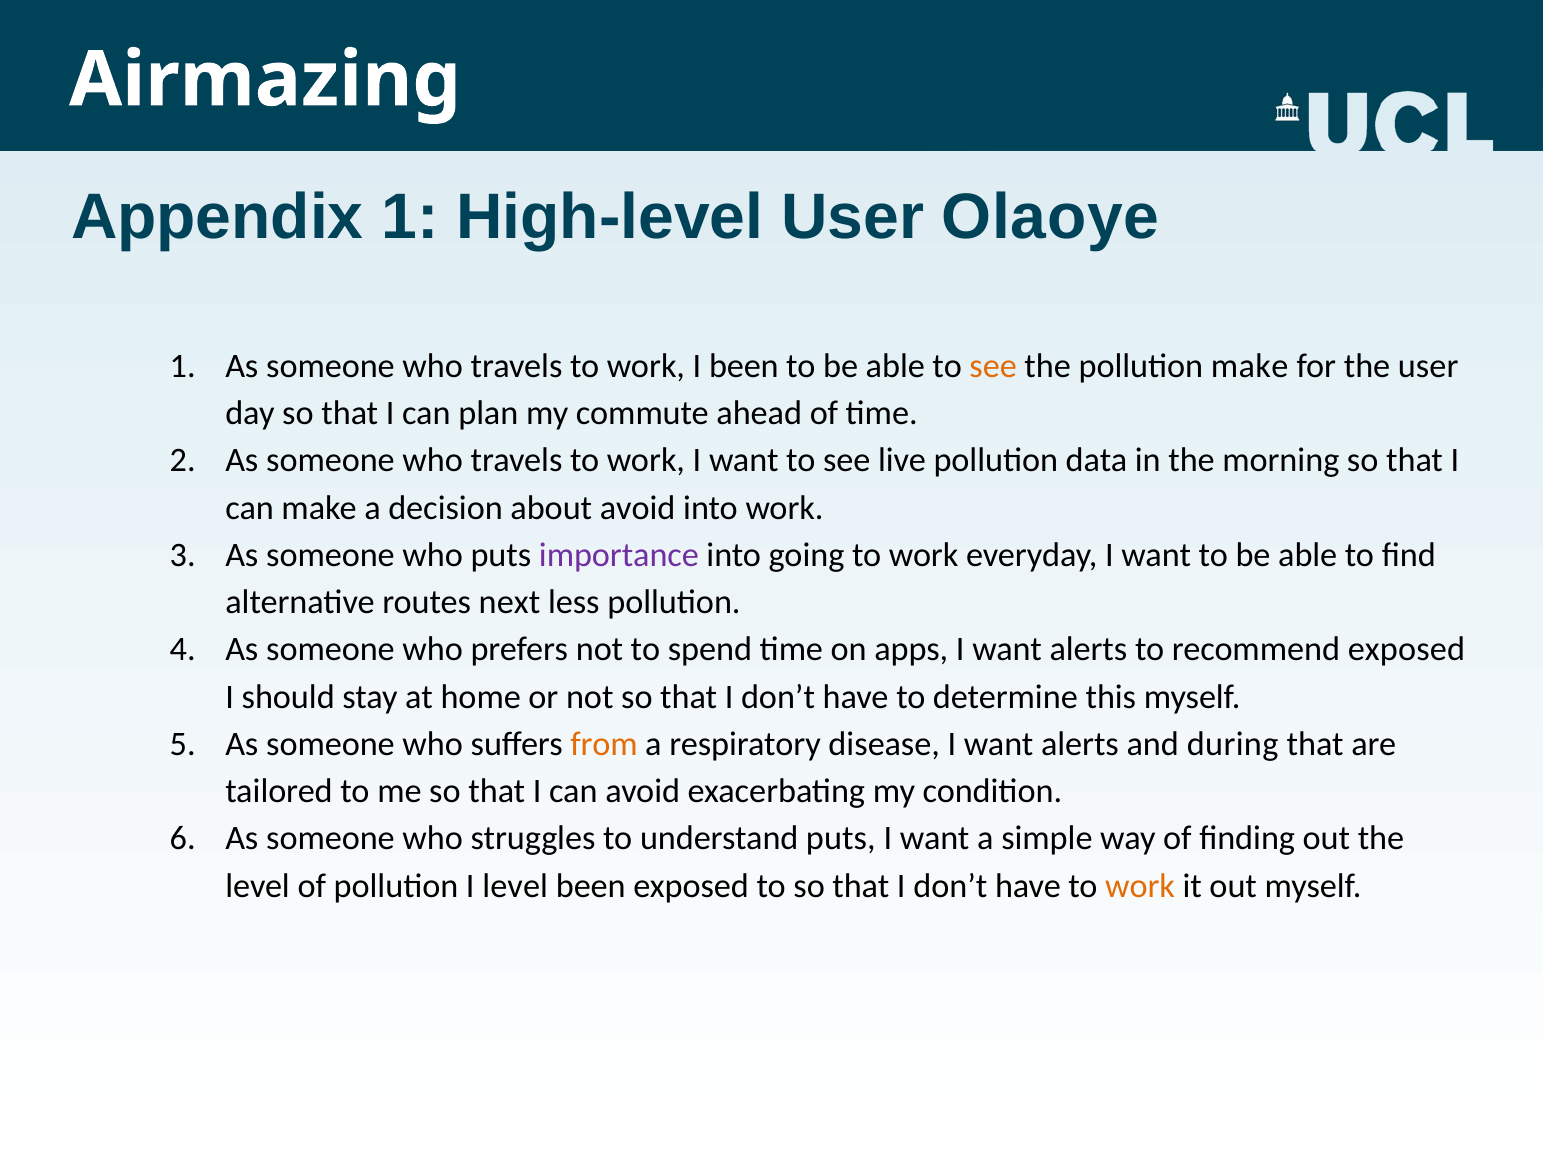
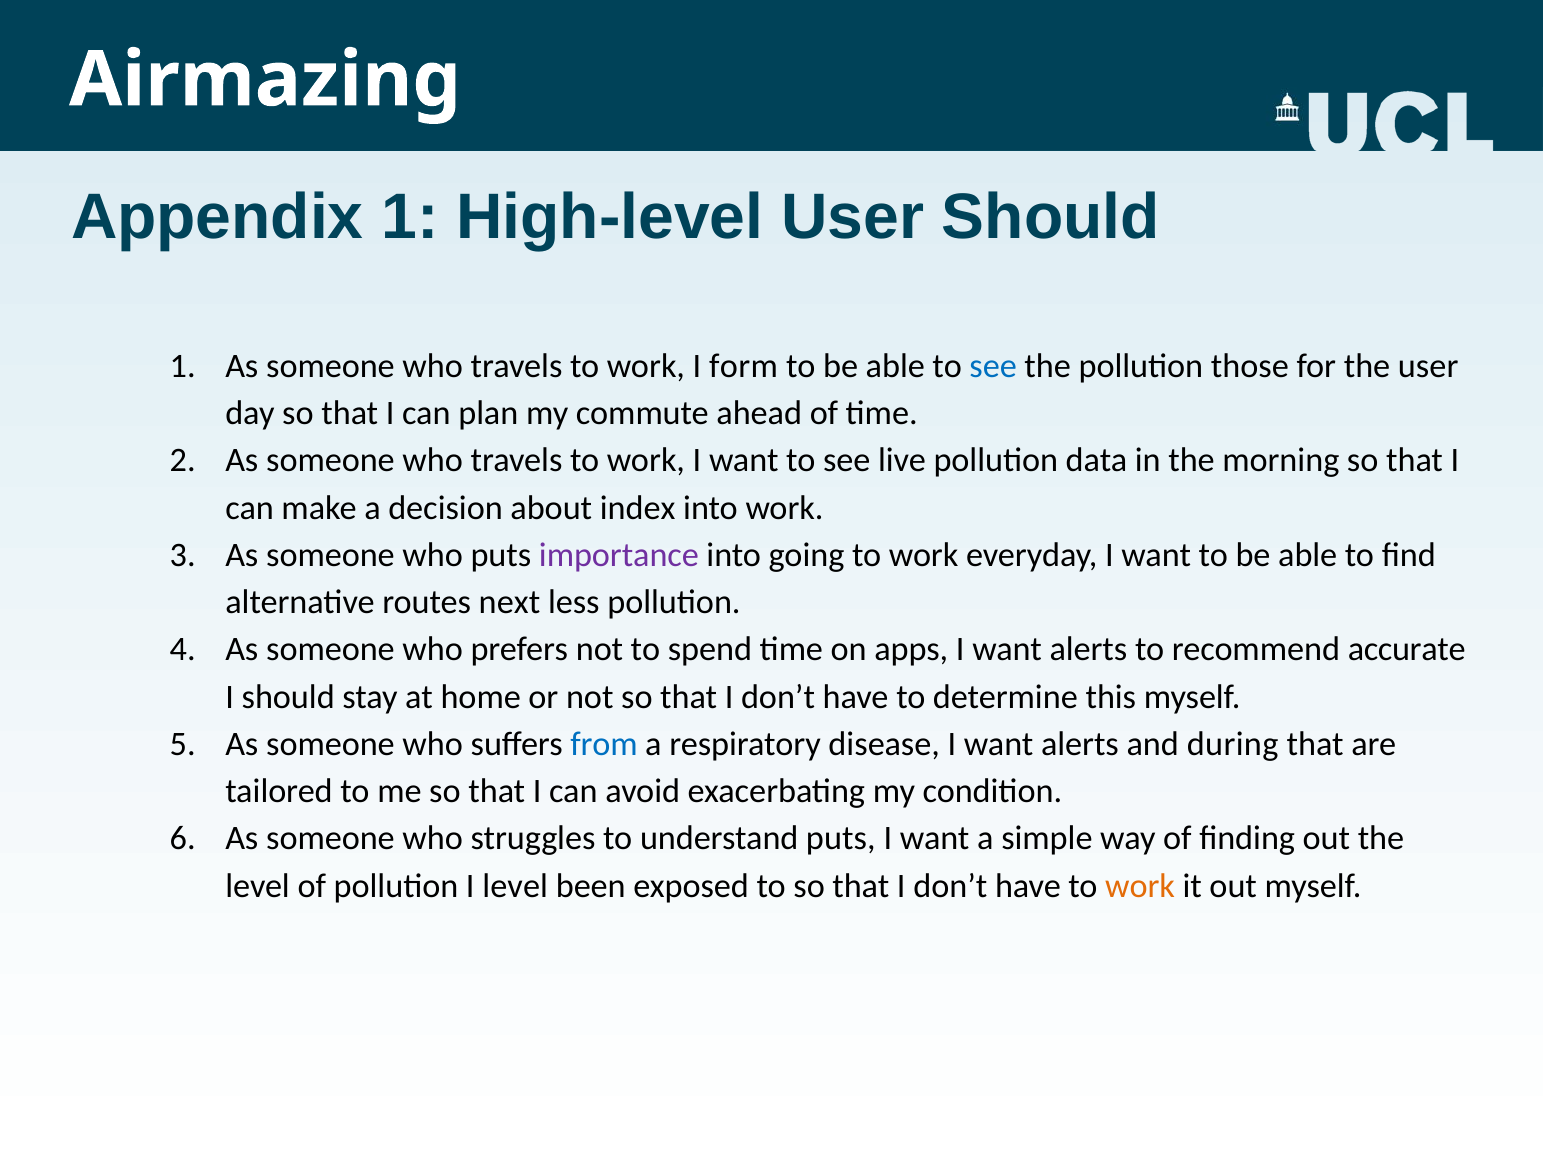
User Olaoye: Olaoye -> Should (1051, 217)
I been: been -> form (744, 366)
see colour: orange -> blue (993, 366)
pollution make: make -> those (1250, 366)
about avoid: avoid -> index (638, 508)
recommend exposed: exposed -> accurate (1407, 650)
from colour: orange -> blue (604, 744)
